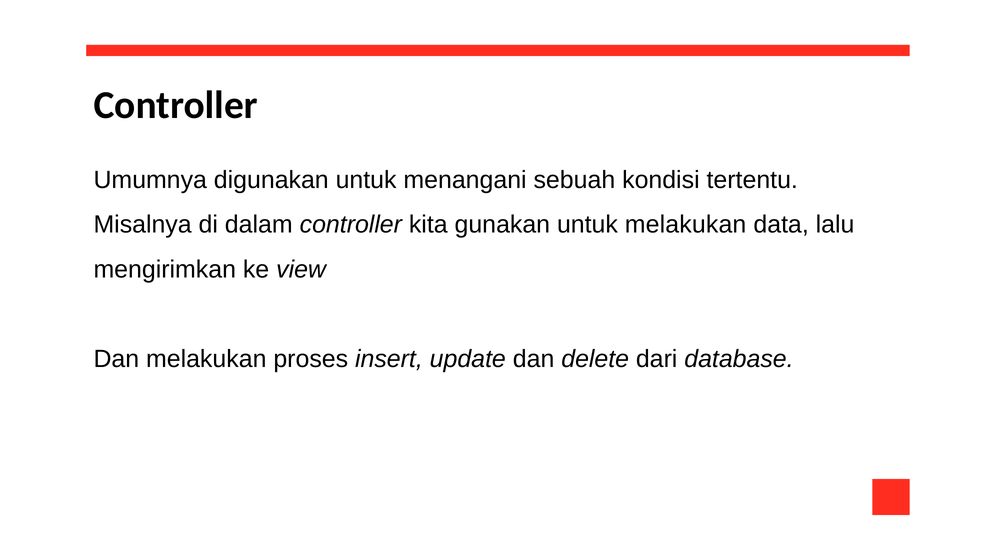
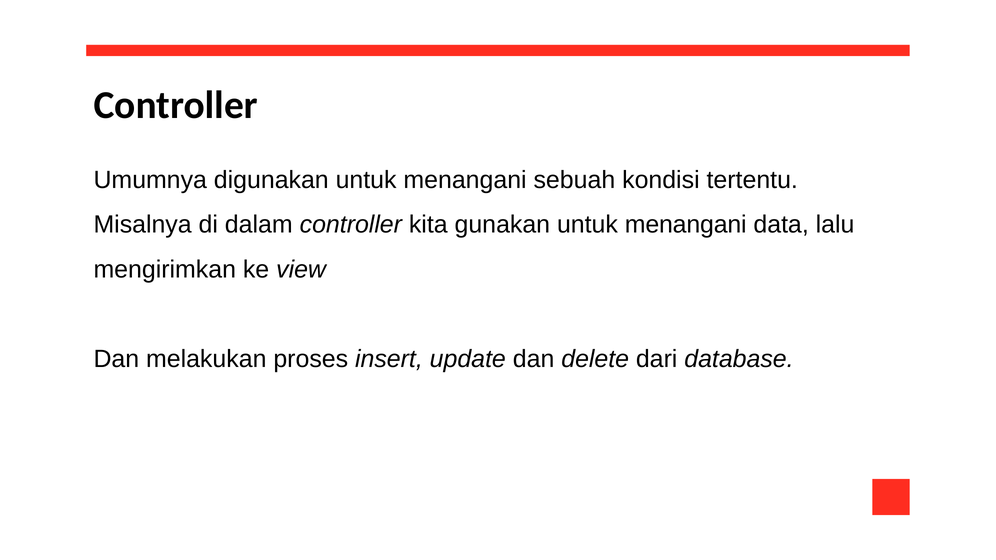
gunakan untuk melakukan: melakukan -> menangani (686, 225)
